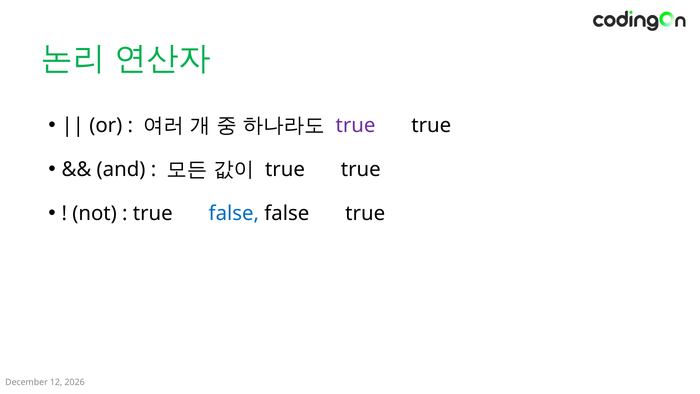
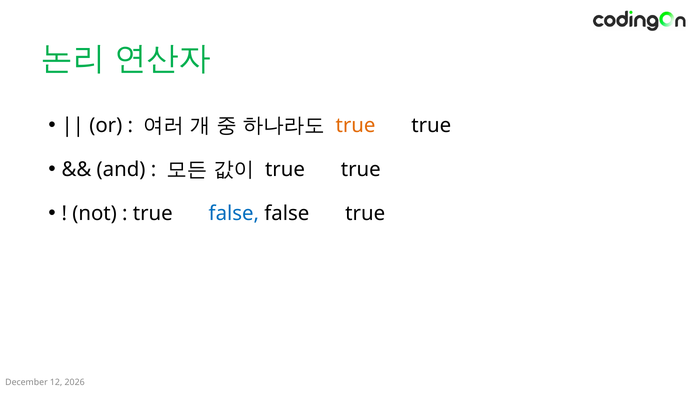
true colour: purple -> orange (355, 126)
